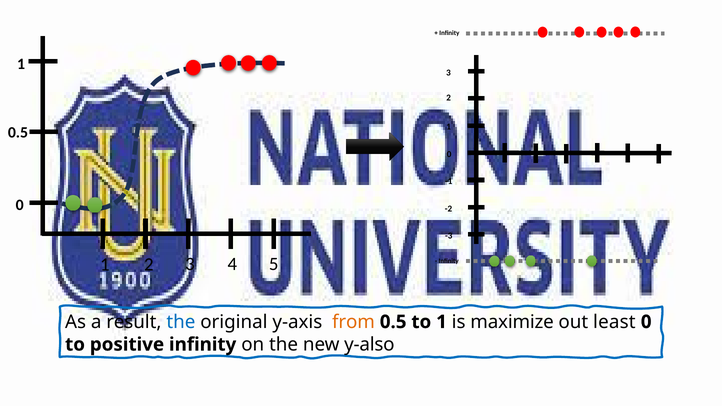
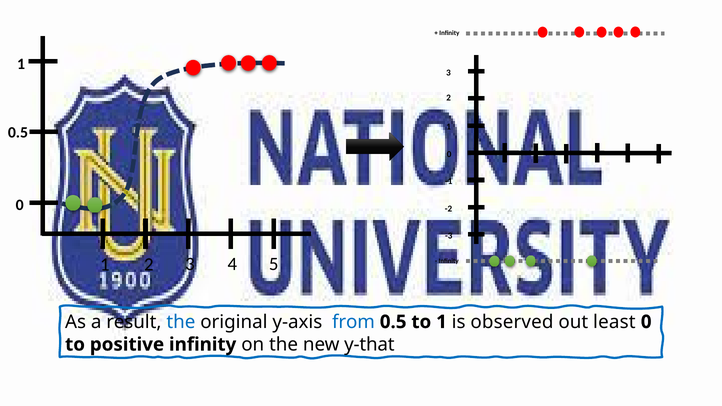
from colour: orange -> blue (354, 322)
maximize: maximize -> observed (512, 322)
y-also: y-also -> y-that (369, 345)
